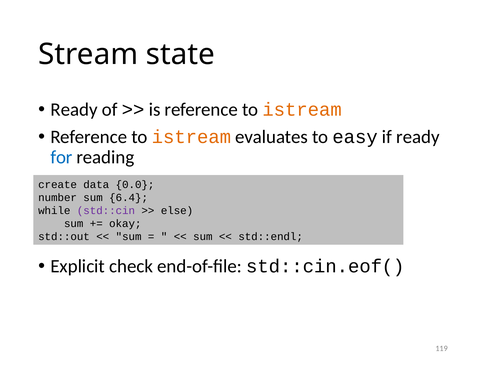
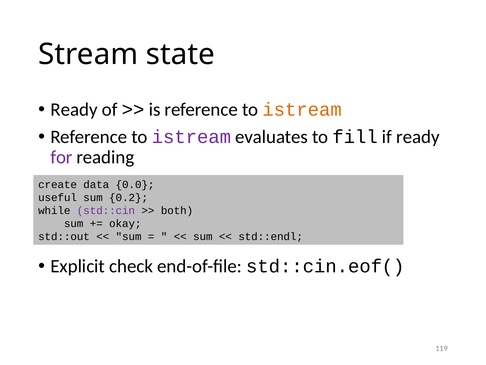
istream colour: orange -> purple (191, 137)
easy: easy -> fill (355, 137)
for colour: blue -> purple (61, 157)
number: number -> useful (58, 197)
6.4: 6.4 -> 0.2 (129, 197)
else: else -> both (177, 210)
